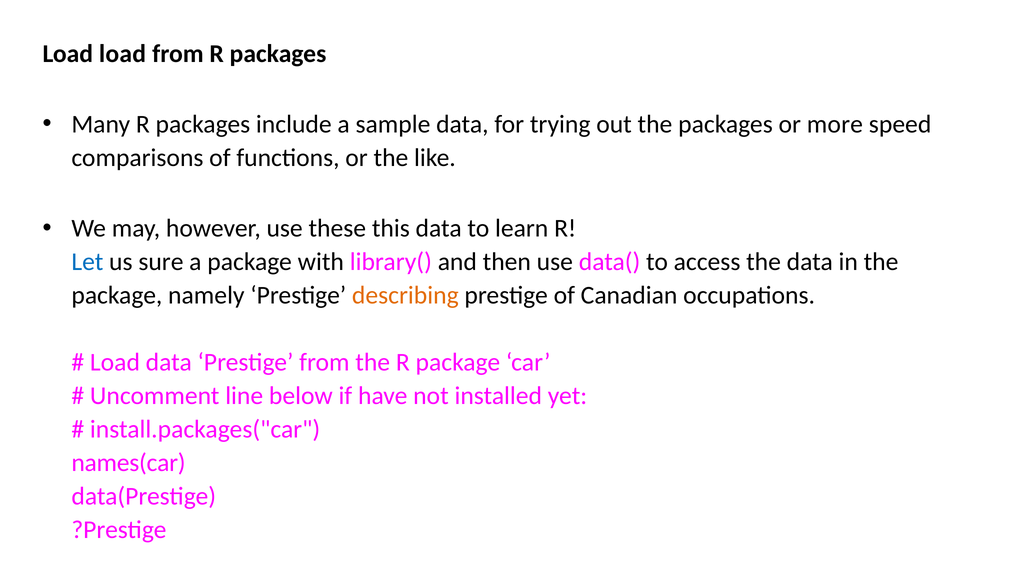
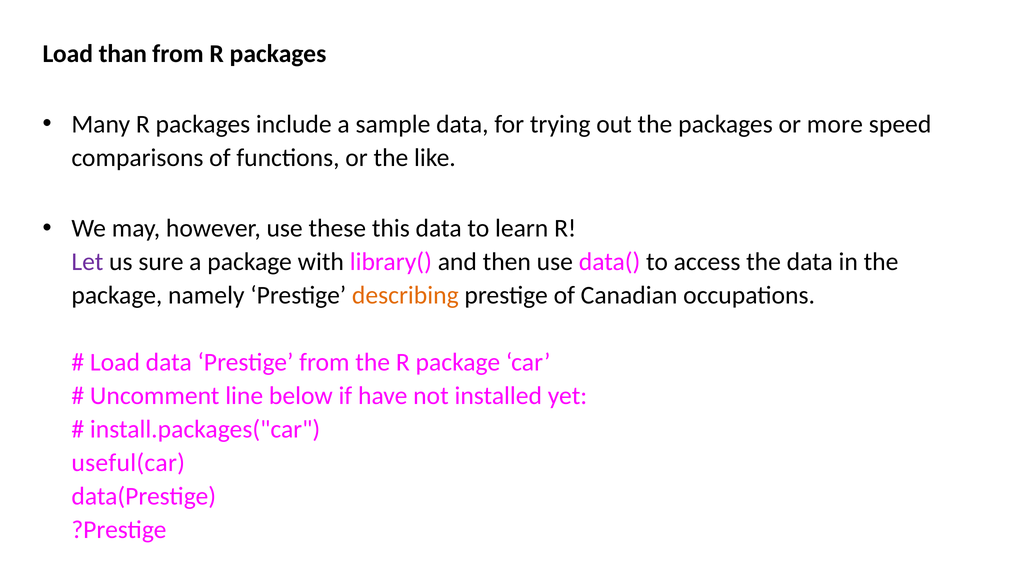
Load load: load -> than (123, 54)
Let colour: blue -> purple (87, 262)
names(car: names(car -> useful(car (128, 463)
